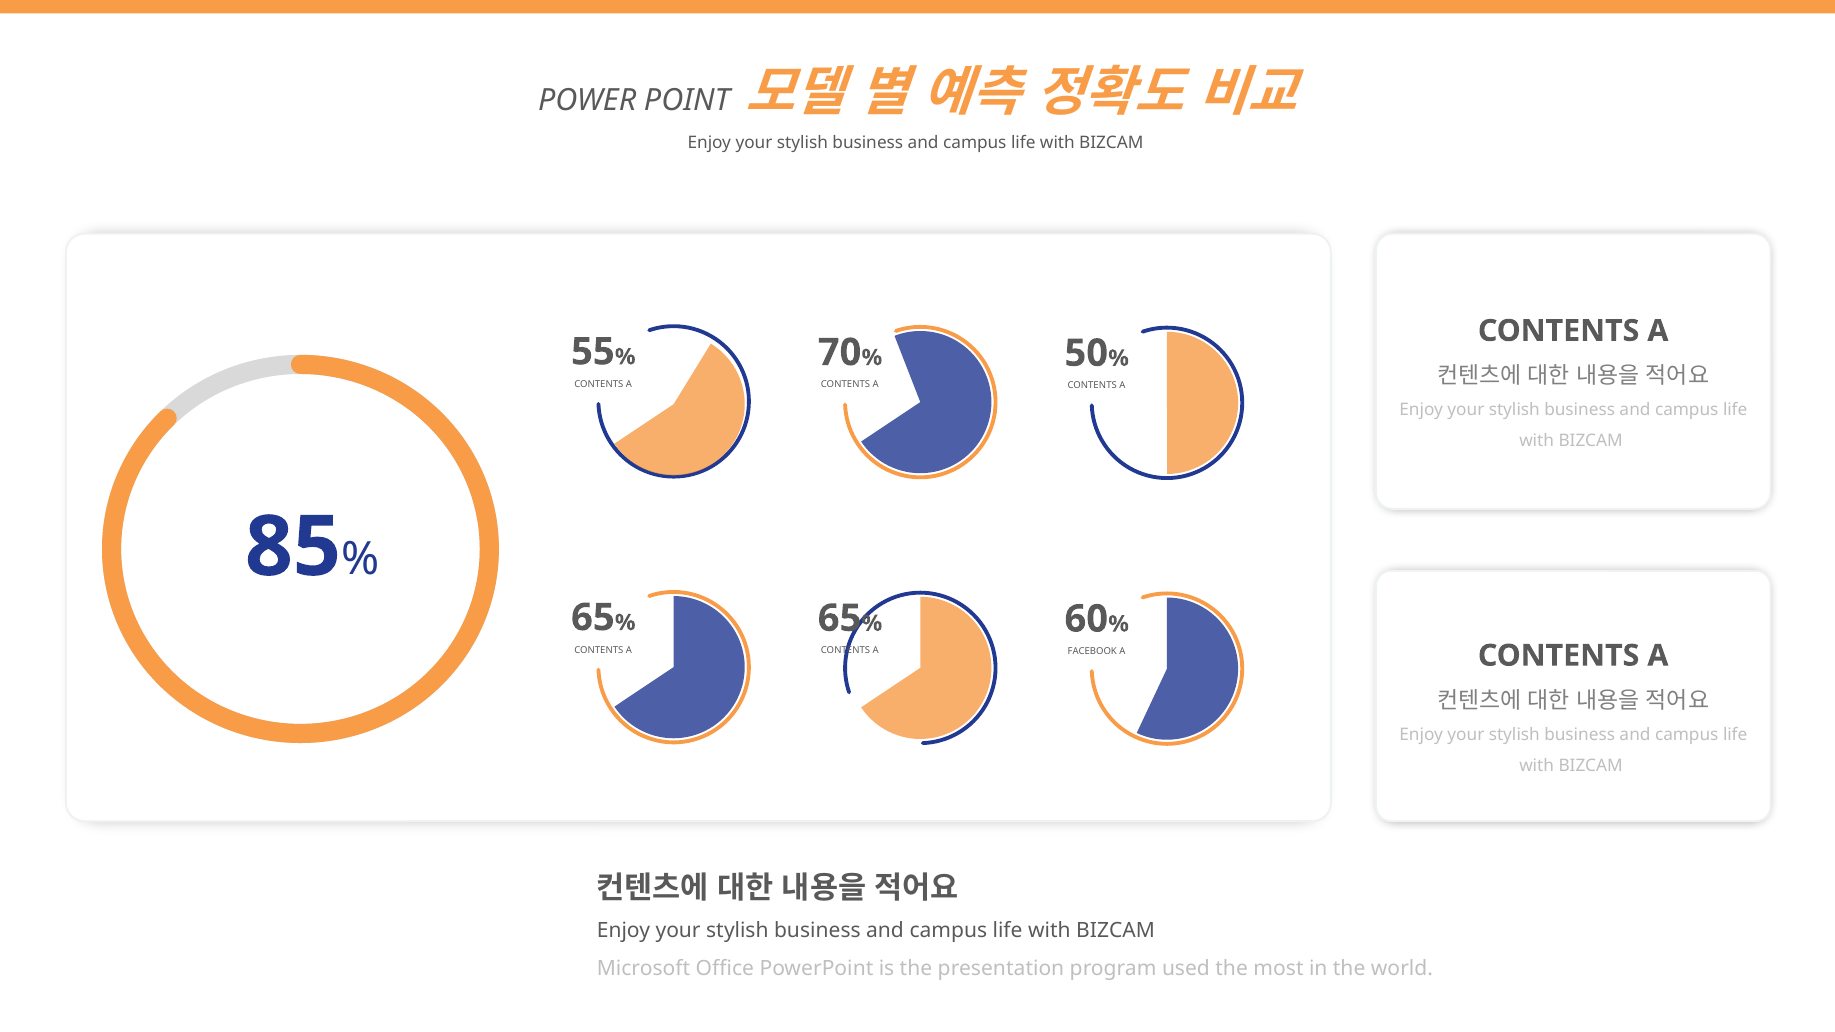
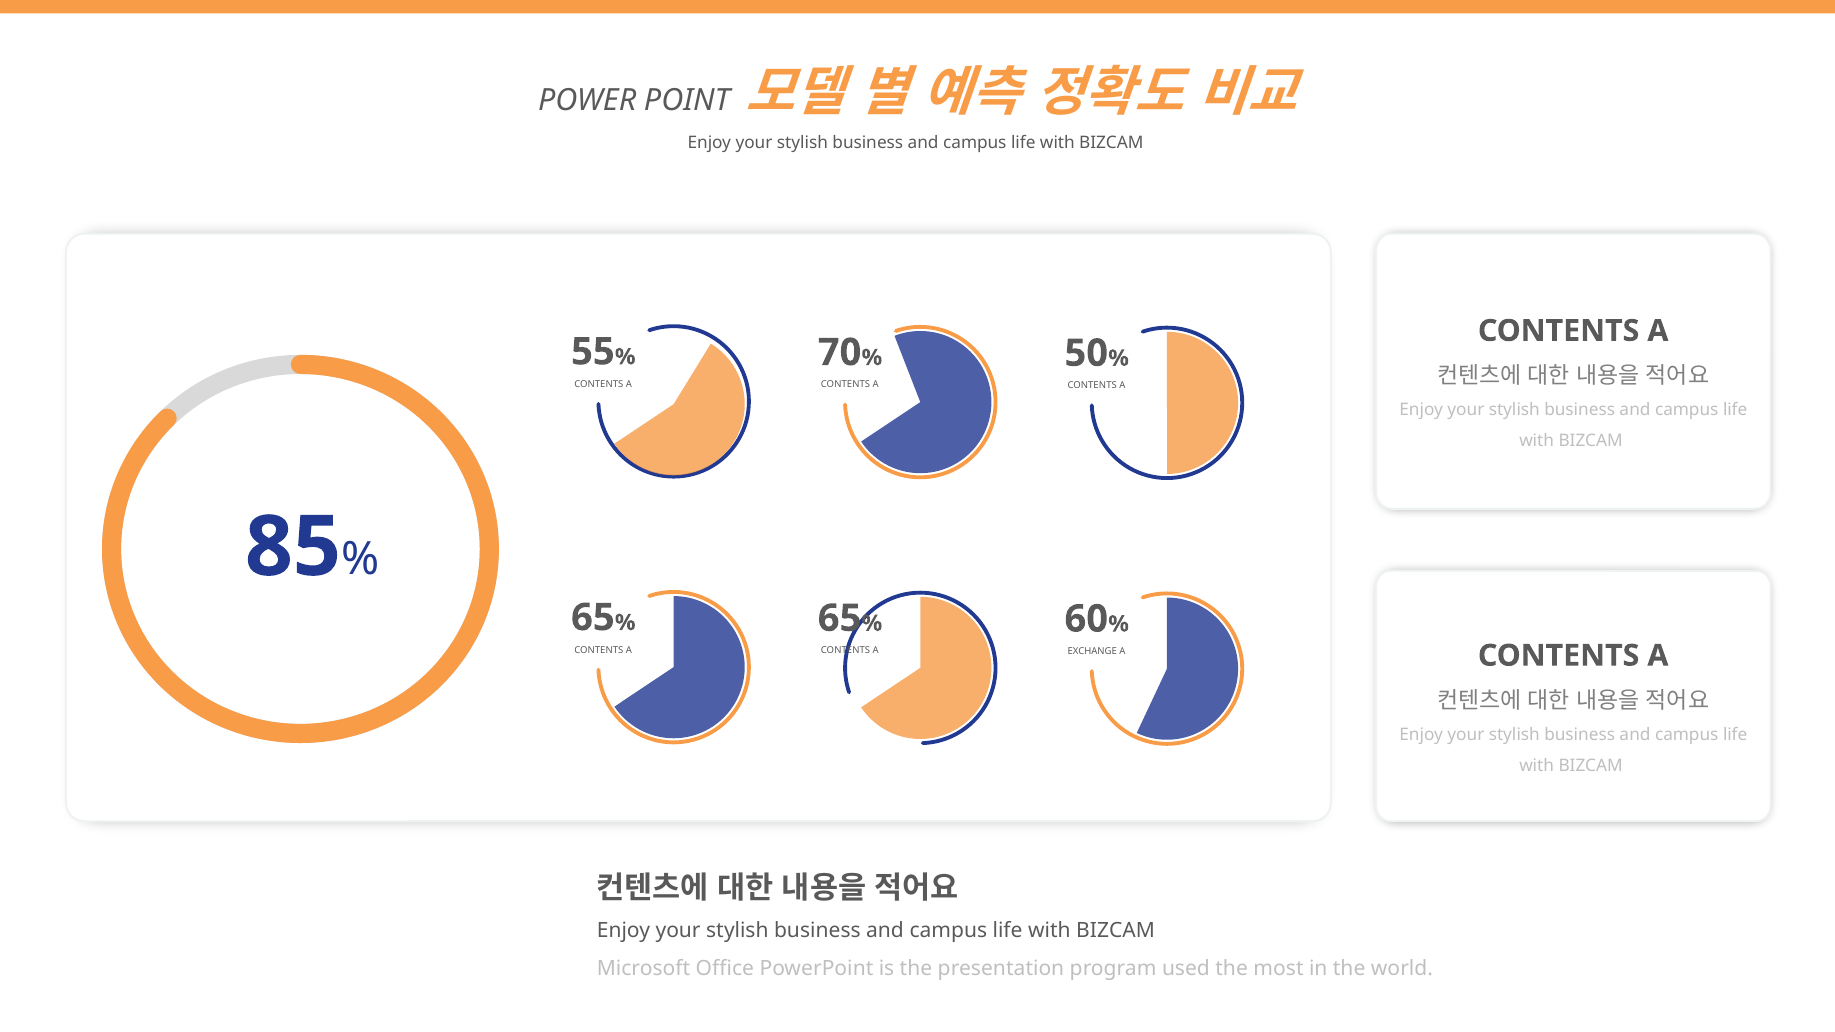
FACEBOOK: FACEBOOK -> EXCHANGE (1092, 651)
